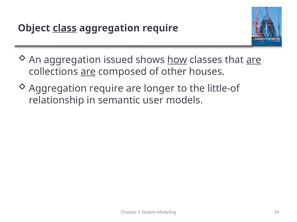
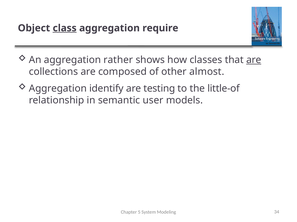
issued: issued -> rather (118, 60)
how underline: present -> none (177, 60)
are underline: present -> none (88, 72)
houses: houses -> almost (207, 72)
require: require -> identify (106, 89)
longer: longer -> testing (159, 89)
